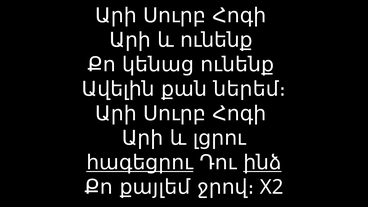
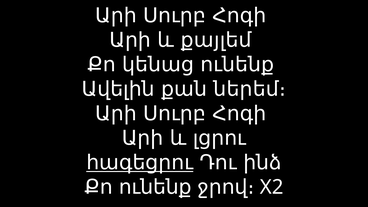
և ունենք: ունենք -> քայլեմ (216, 40)
ինձ underline: present -> none (262, 163)
Քո քայլեմ: քայլեմ -> ունենք (155, 187)
